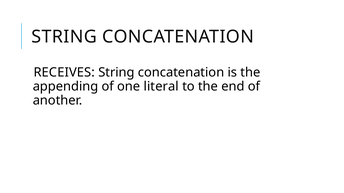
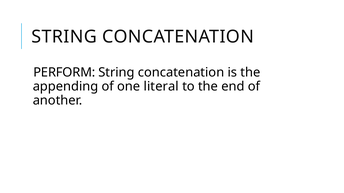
RECEIVES: RECEIVES -> PERFORM (64, 73)
